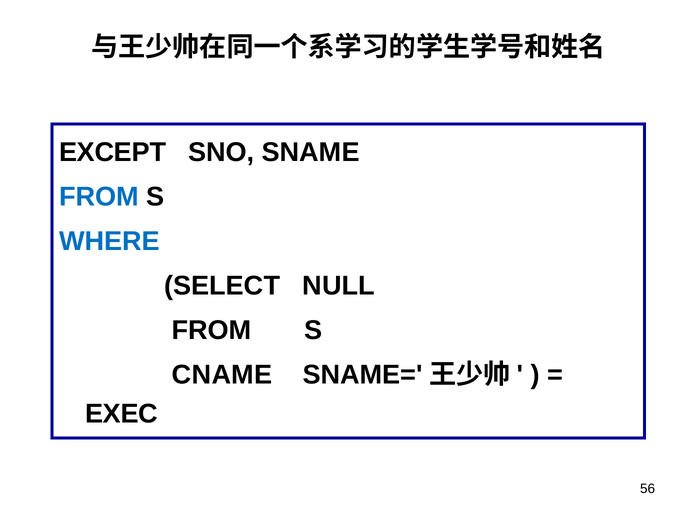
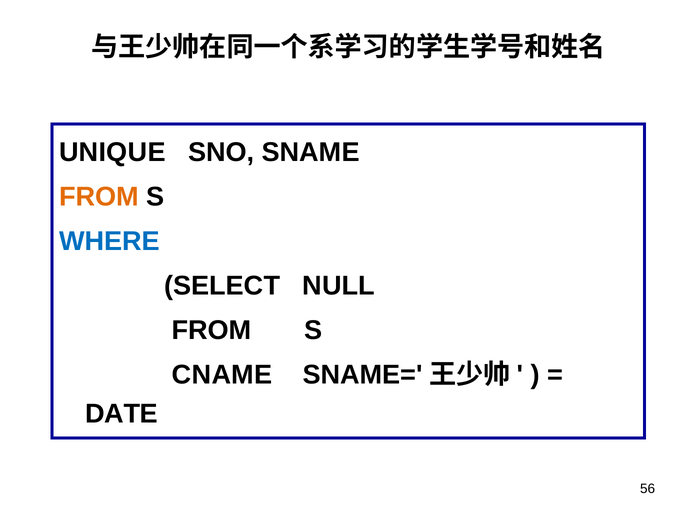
EXCEPT: EXCEPT -> UNIQUE (112, 152)
FROM colour: blue -> orange (99, 197)
EXEC: EXEC -> DATE (122, 414)
